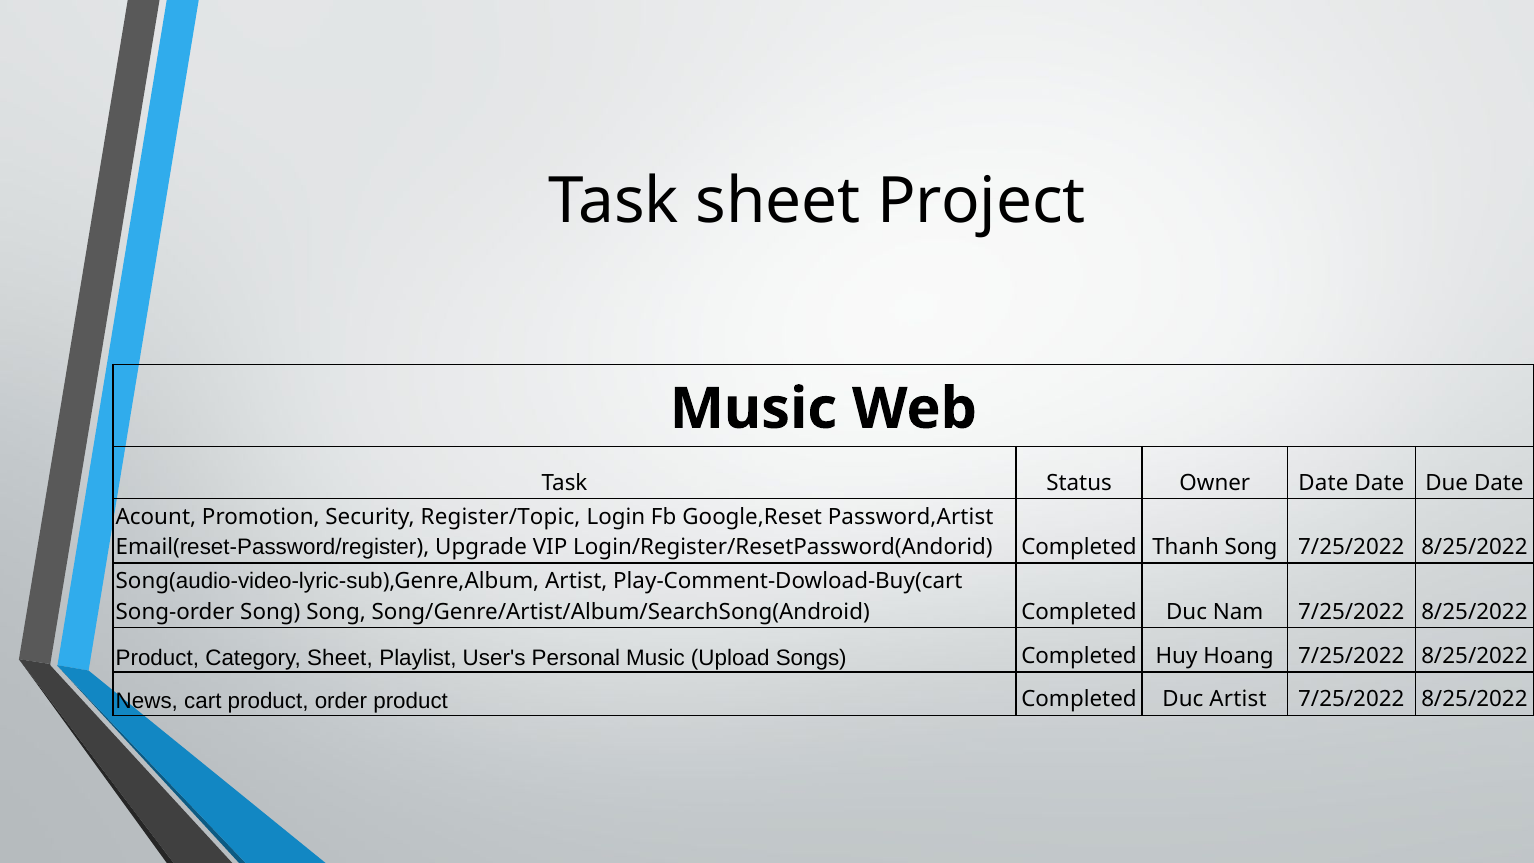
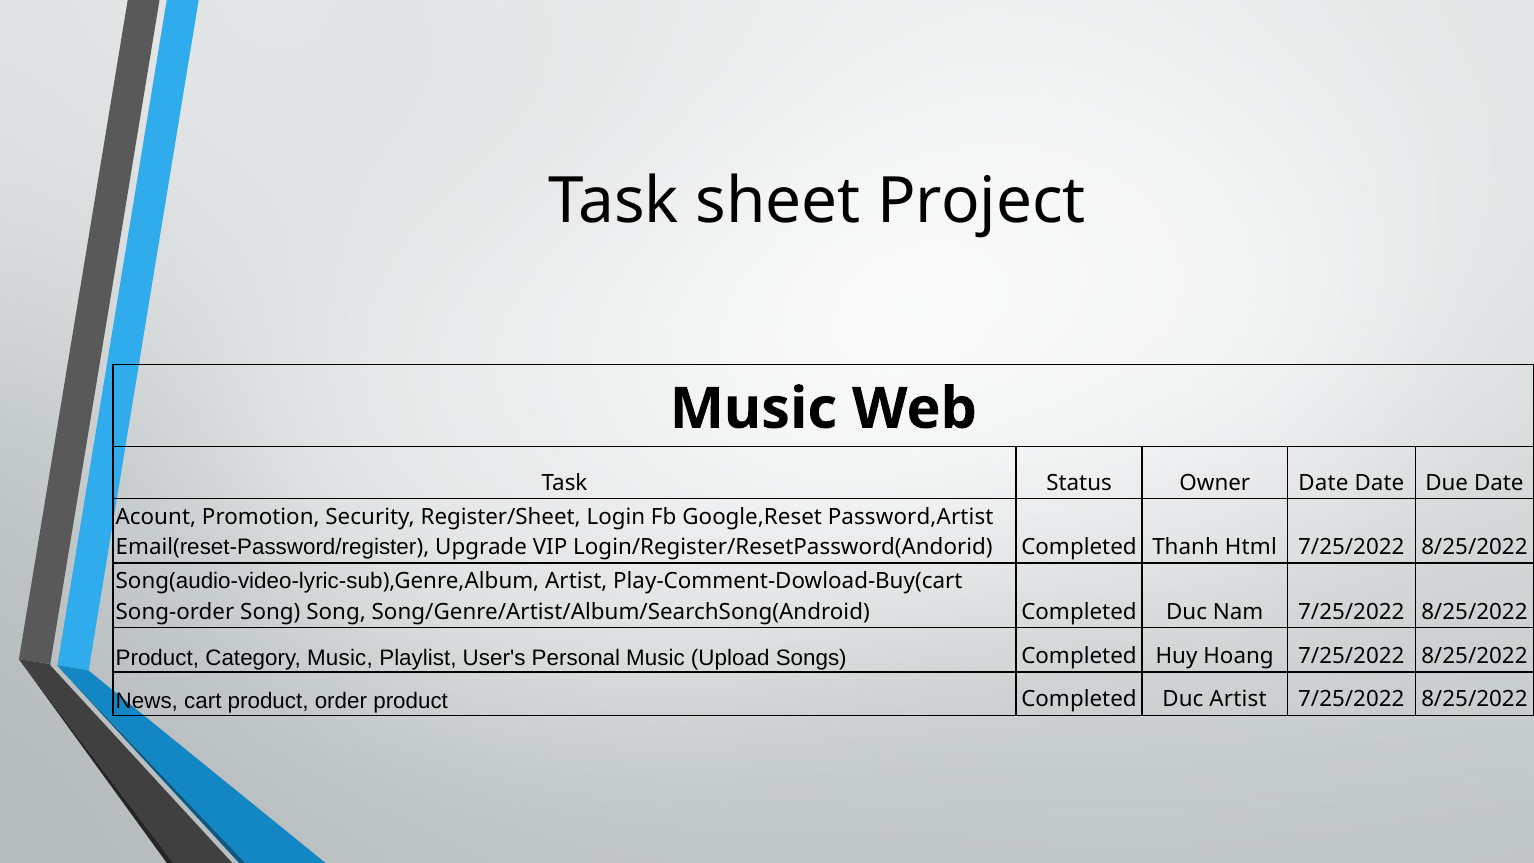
Register/Topic: Register/Topic -> Register/Sheet (501, 517)
Thanh Song: Song -> Html (1251, 547)
Category Sheet: Sheet -> Music (340, 658)
